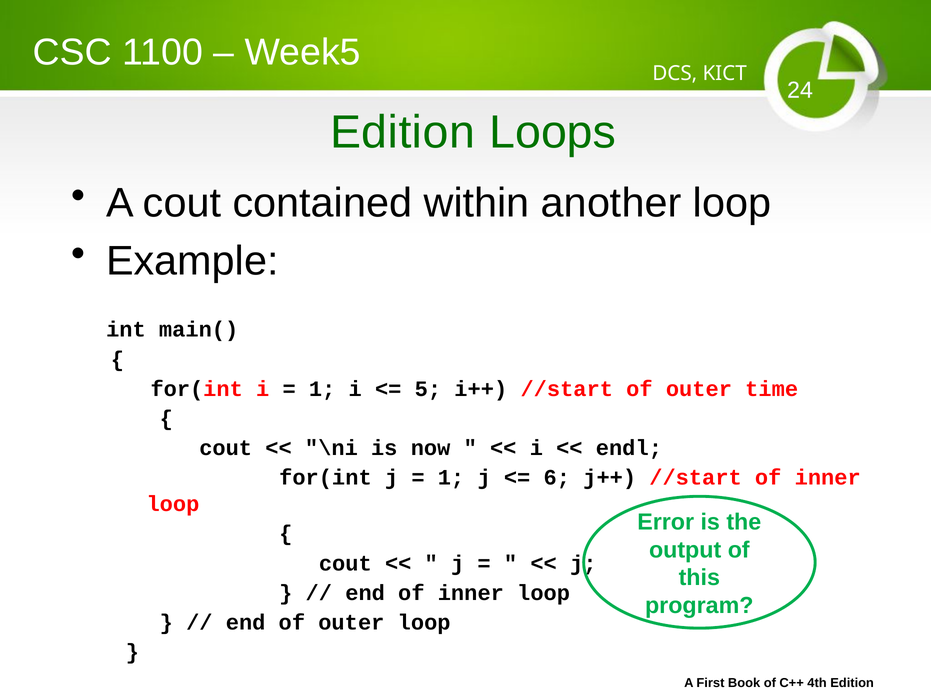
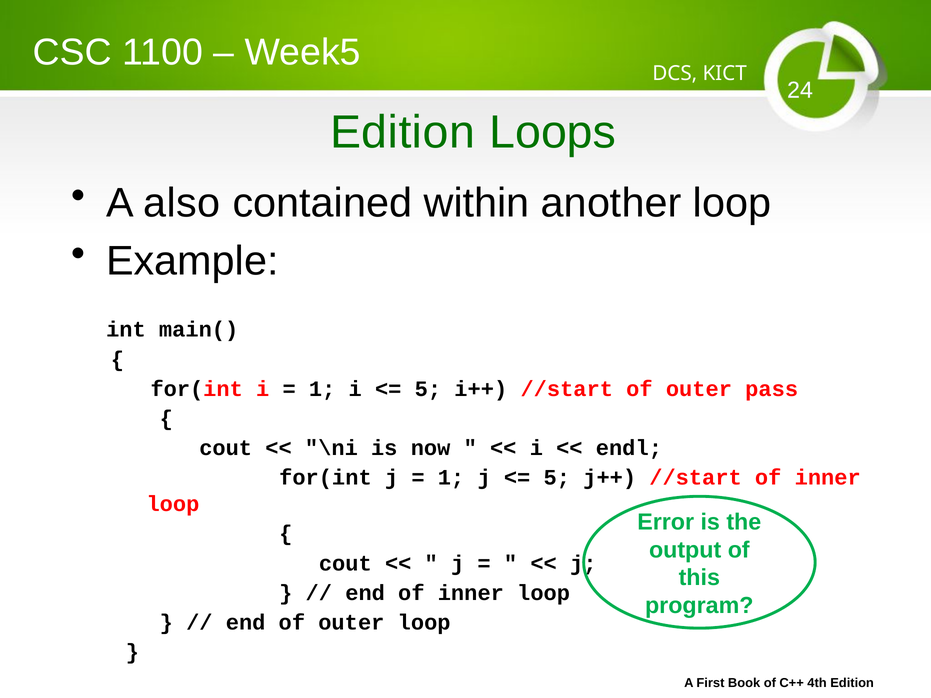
A cout: cout -> also (182, 203)
time: time -> pass (772, 389)
6: 6 -> 5 (557, 478)
